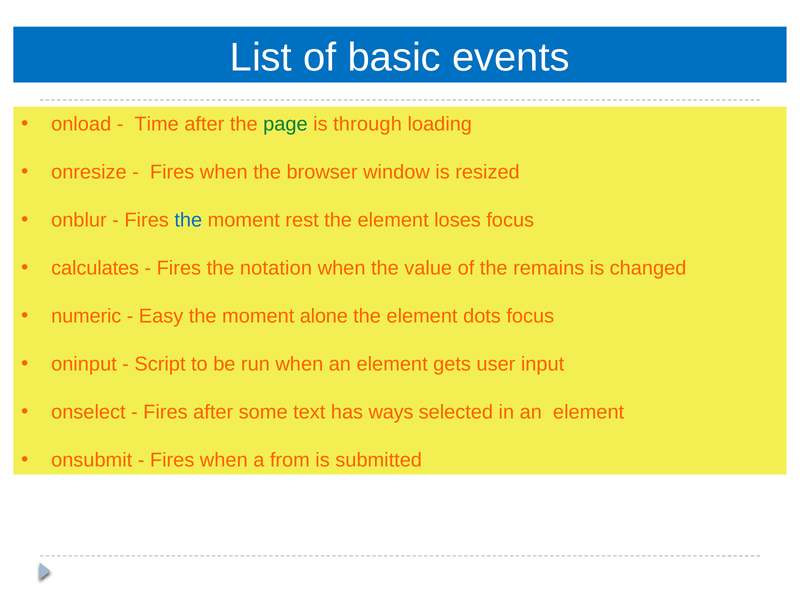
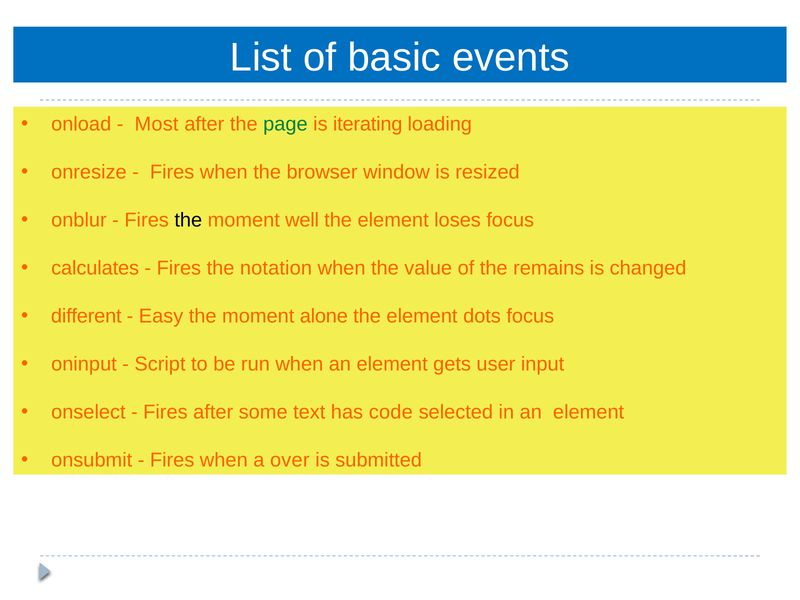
Time: Time -> Most (157, 124)
through: through -> iterating (368, 124)
the colour: blue -> black (188, 220)
rest: rest -> well (302, 220)
numeric: numeric -> different (86, 316)
ways: ways -> code (391, 412)
from: from -> over (290, 460)
